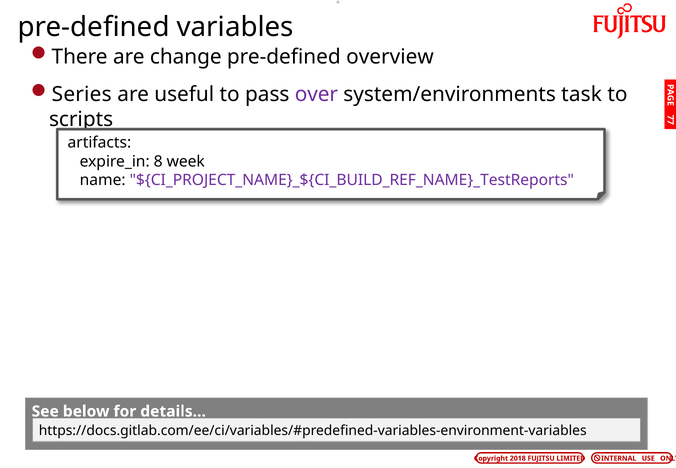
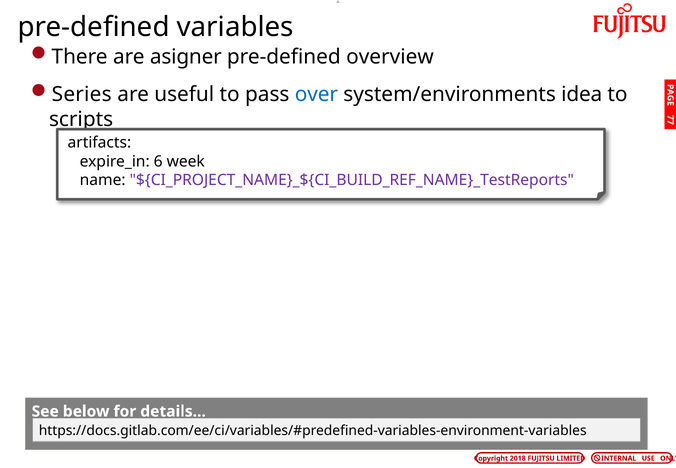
change: change -> asigner (186, 57)
over colour: purple -> blue (316, 94)
task: task -> idea (582, 94)
8: 8 -> 6 (158, 161)
